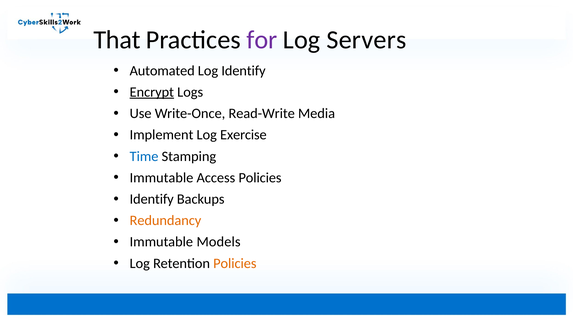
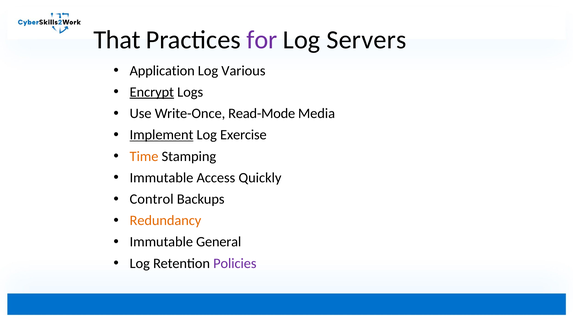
Automated: Automated -> Application (162, 71)
Log Identify: Identify -> Various (243, 71)
Read-Write: Read-Write -> Read-Mode (262, 114)
Implement underline: none -> present (162, 135)
Time colour: blue -> orange (144, 156)
Access Policies: Policies -> Quickly (260, 178)
Identify: Identify -> Control (152, 199)
Models: Models -> General (219, 242)
Policies colour: orange -> purple (235, 264)
